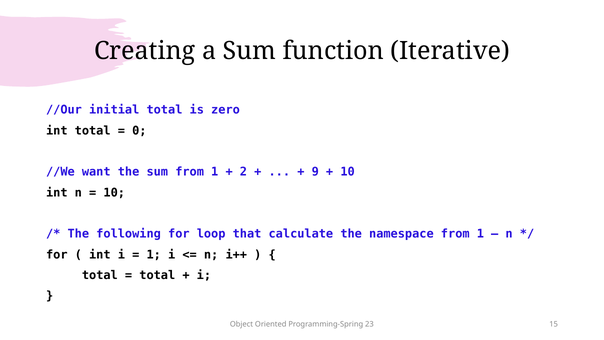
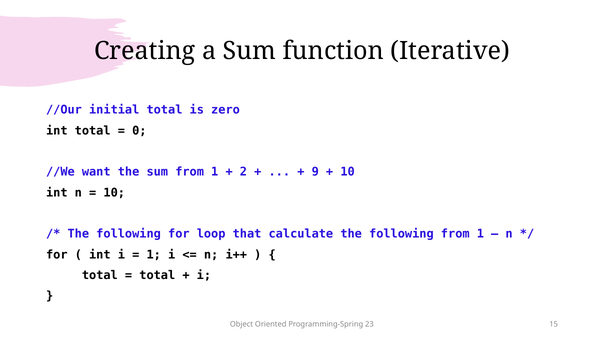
calculate the namespace: namespace -> following (401, 234)
